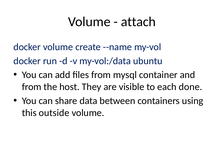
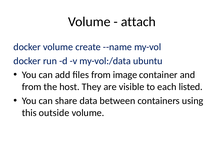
mysql: mysql -> image (125, 75)
done: done -> listed (191, 87)
